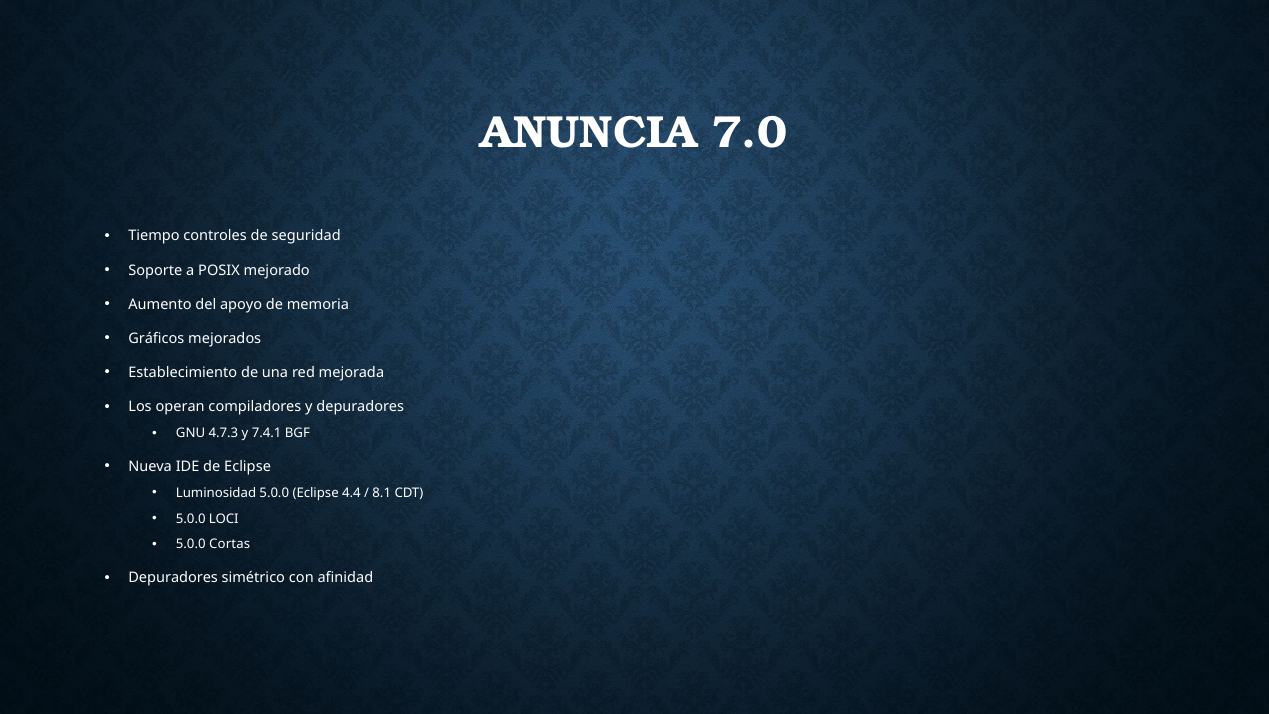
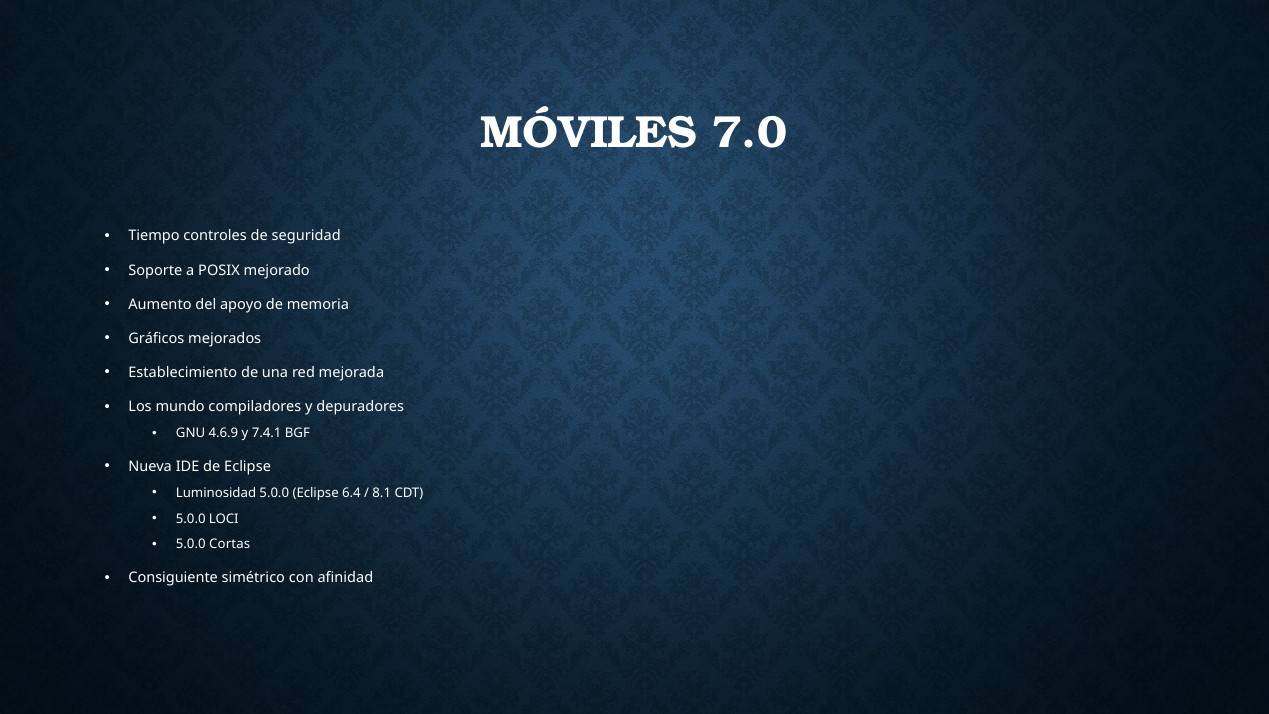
ANUNCIA: ANUNCIA -> MÓVILES (589, 132)
operan: operan -> mundo (180, 407)
4.7.3: 4.7.3 -> 4.6.9 (223, 433)
4.4: 4.4 -> 6.4 (352, 493)
Depuradores: Depuradores -> Consiguiente (173, 578)
